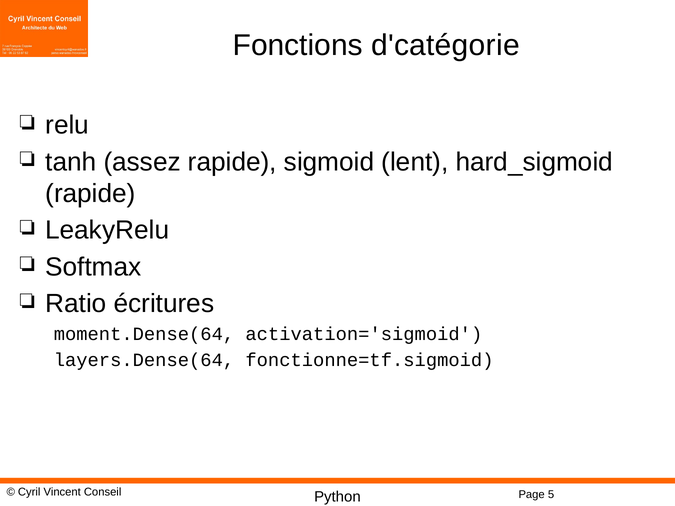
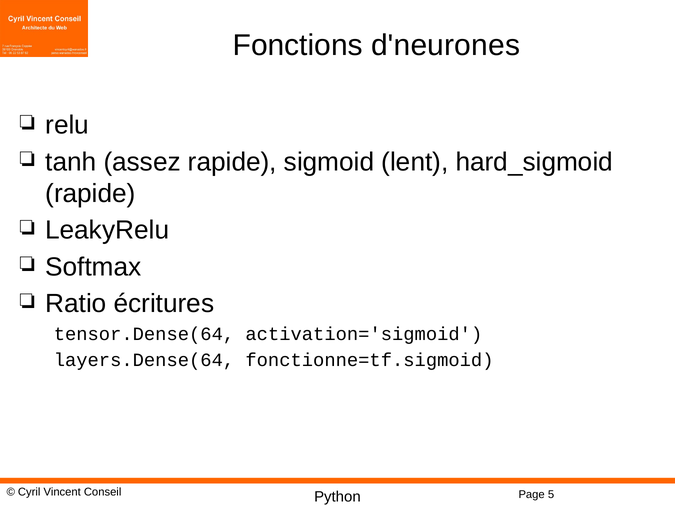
d'catégorie: d'catégorie -> d'neurones (446, 45)
moment.Dense(64: moment.Dense(64 -> tensor.Dense(64 (144, 334)
